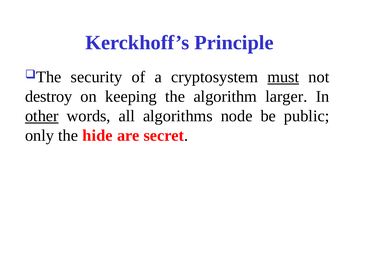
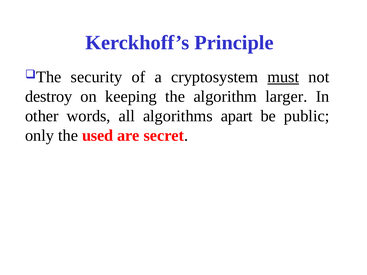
other underline: present -> none (42, 116)
node: node -> apart (237, 116)
hide: hide -> used (98, 136)
